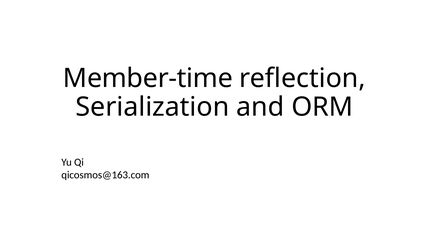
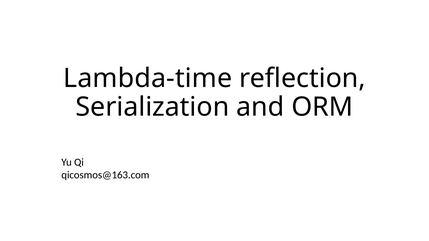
Member-time: Member-time -> Lambda-time (148, 78)
